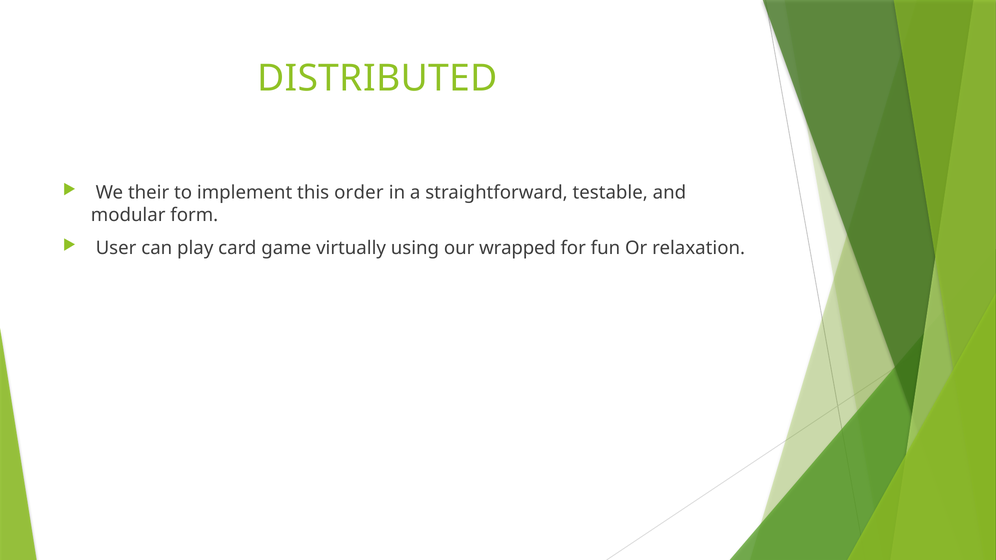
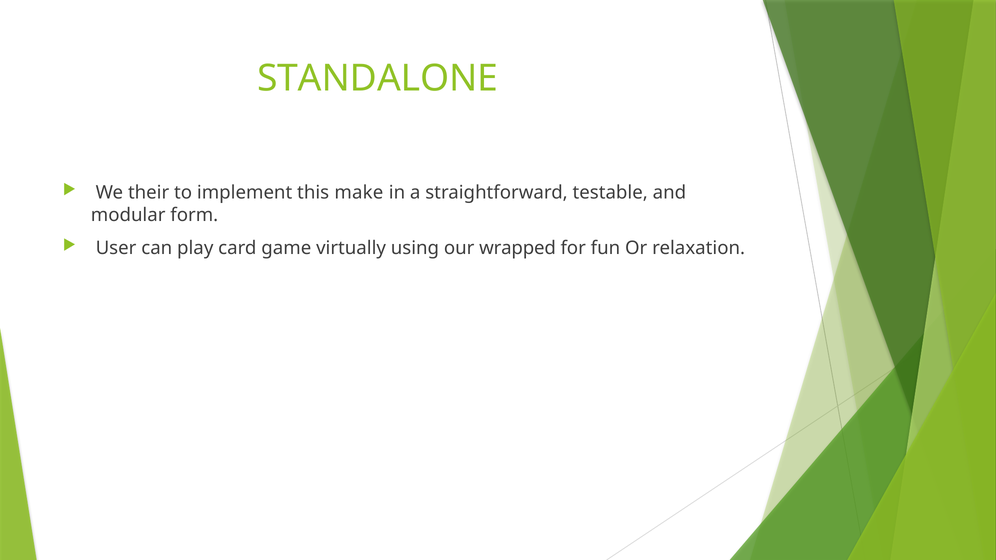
DISTRIBUTED: DISTRIBUTED -> STANDALONE (378, 79)
order: order -> make (359, 193)
